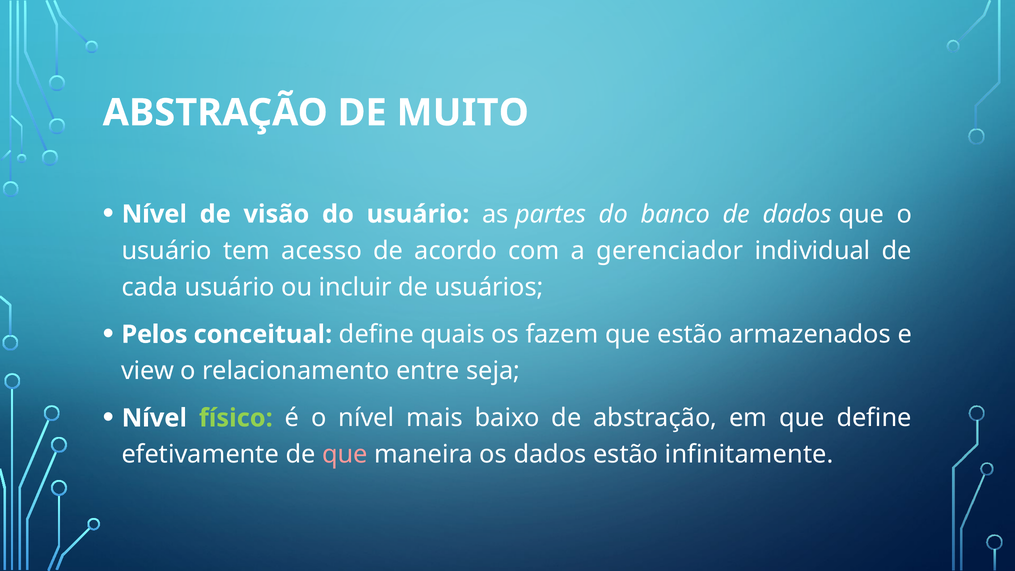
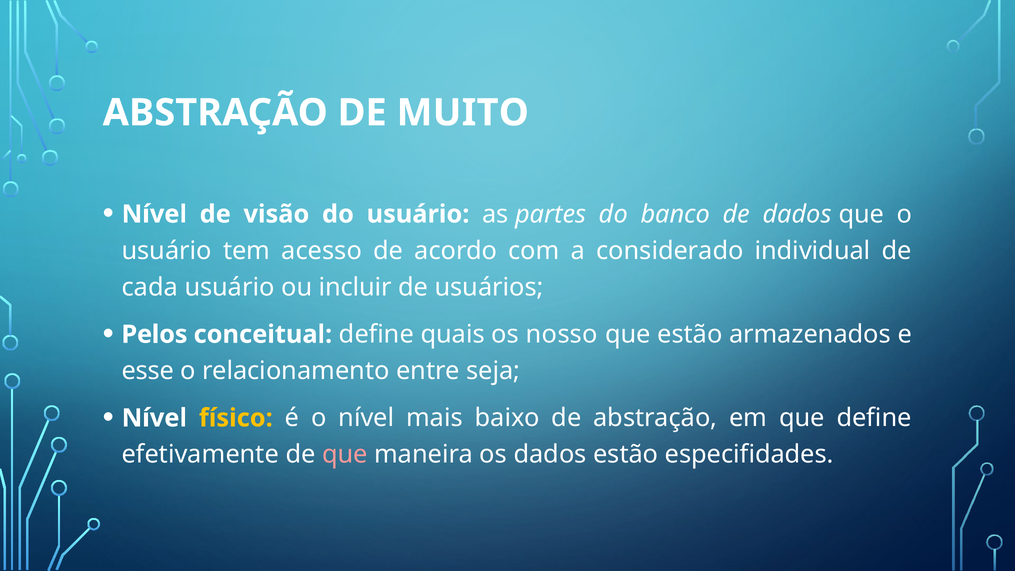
gerenciador: gerenciador -> considerado (670, 251)
fazem: fazem -> nosso (562, 334)
view: view -> esse (148, 371)
físico colour: light green -> yellow (236, 418)
infinitamente: infinitamente -> especifidades (749, 455)
